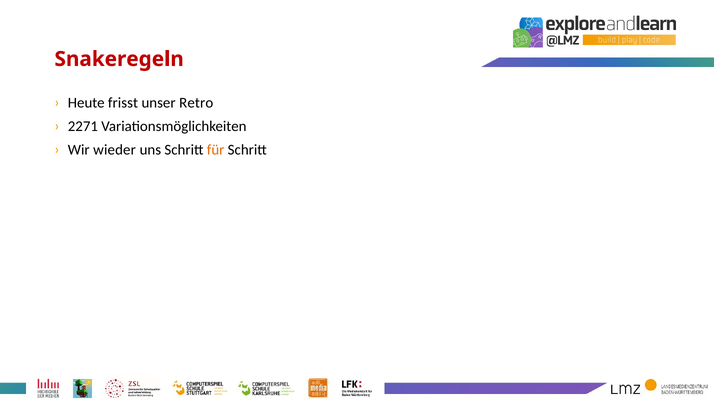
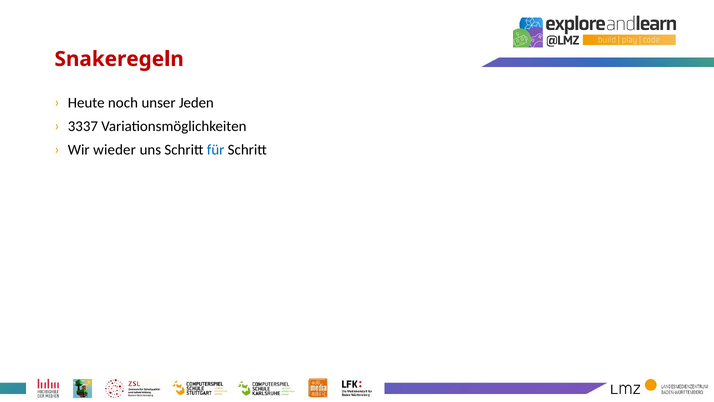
frisst: frisst -> noch (123, 103)
Retro: Retro -> Jeden (196, 103)
2271: 2271 -> 3337 (83, 126)
für colour: orange -> blue (216, 150)
